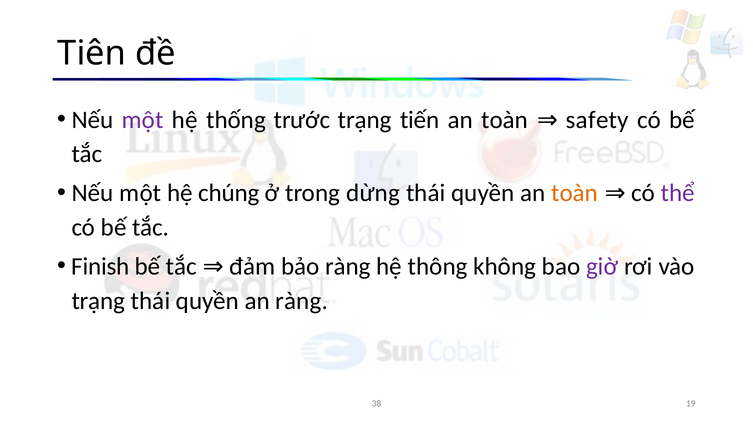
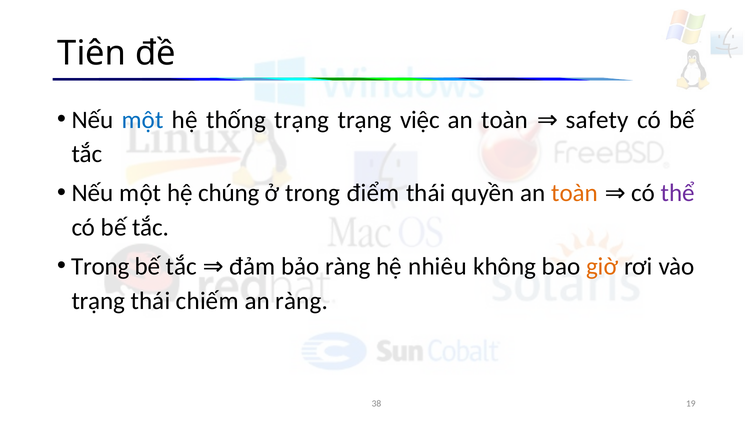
một colour: purple -> blue (143, 120)
thống trước: trước -> trạng (302, 120)
tiến: tiến -> việc (420, 120)
dừng: dừng -> điểm (373, 193)
Finish: Finish -> Trong (100, 267)
thông: thông -> nhiêu (438, 267)
giờ colour: purple -> orange (602, 267)
trạng thái quyền: quyền -> chiếm (207, 301)
